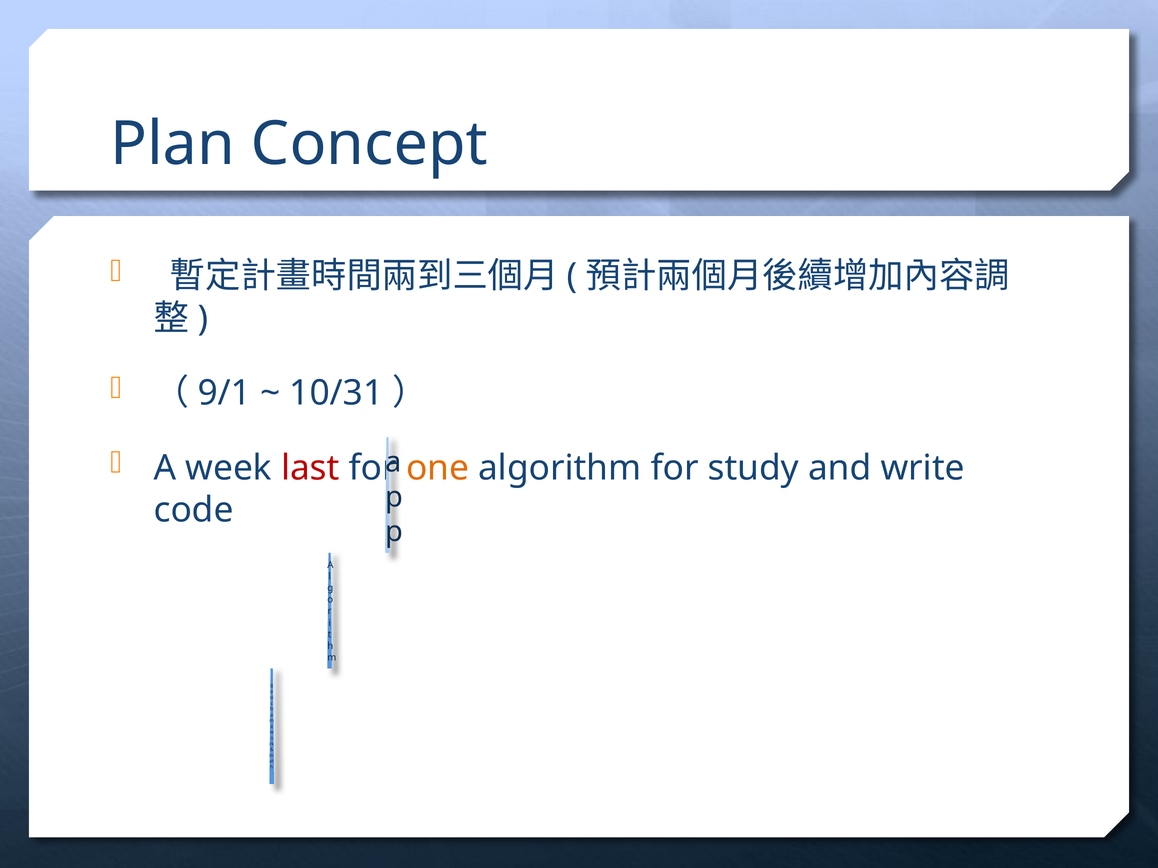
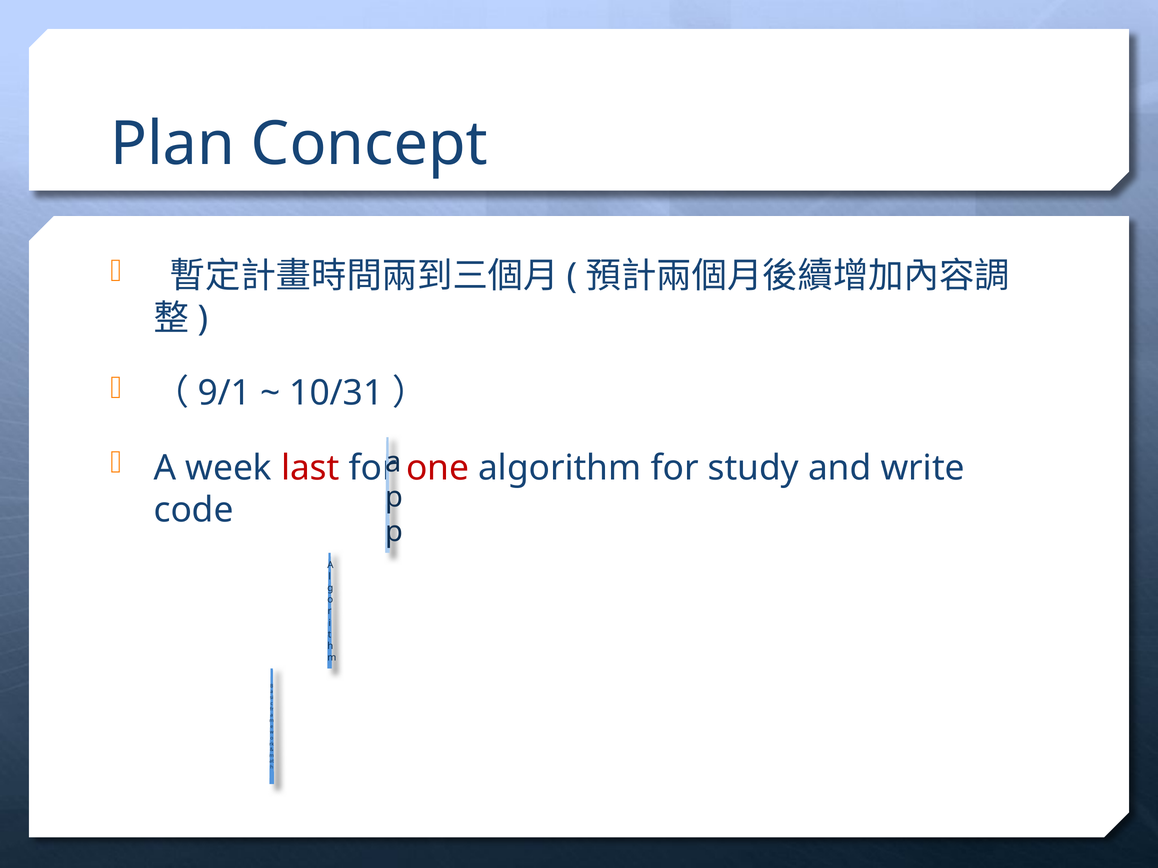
one colour: orange -> red (438, 468)
